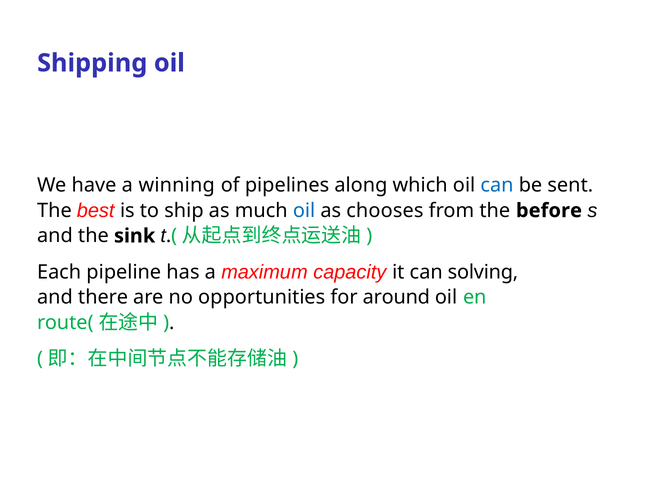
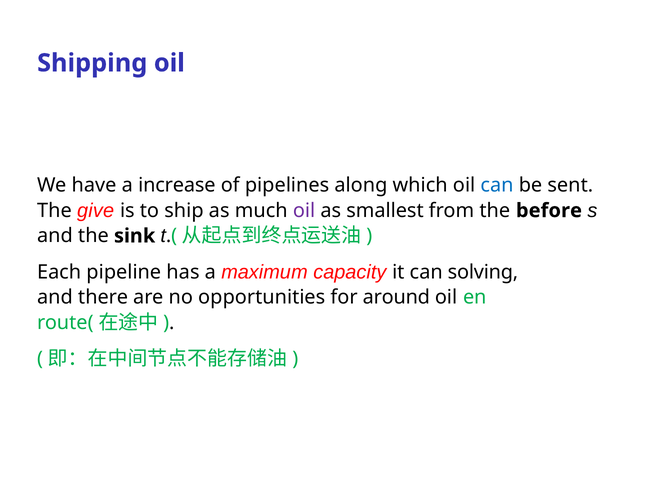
winning: winning -> increase (177, 185)
best: best -> give (96, 211)
oil colour: blue -> purple (304, 211)
chooses: chooses -> smallest (385, 211)
